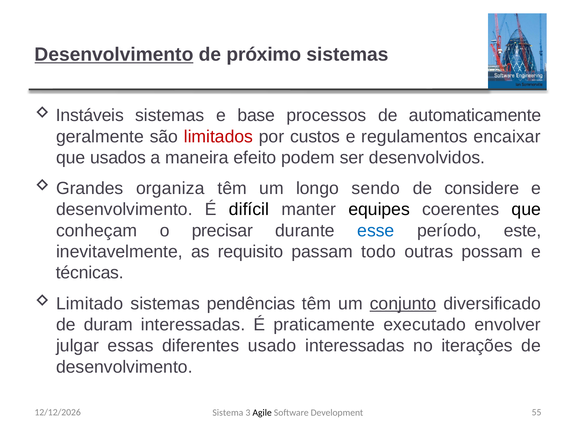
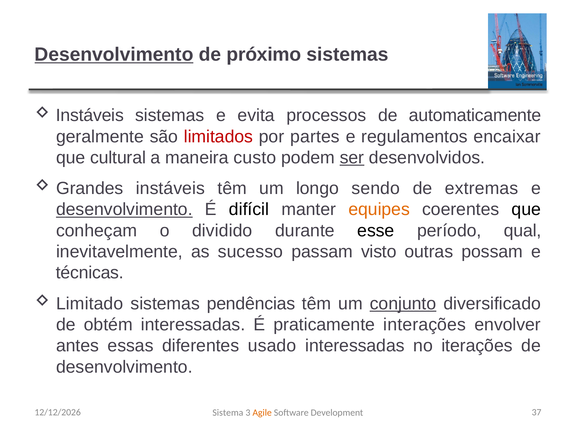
base: base -> evita (256, 115)
custos: custos -> partes (315, 137)
usados: usados -> cultural (118, 158)
efeito: efeito -> custo (255, 158)
ser underline: none -> present (352, 158)
Grandes organiza: organiza -> instáveis (170, 188)
considere: considere -> extremas (482, 188)
desenvolvimento underline: none -> present (124, 209)
equipes colour: black -> orange (379, 209)
precisar: precisar -> dividido (222, 231)
esse colour: blue -> black (376, 231)
este: este -> qual (523, 231)
requisito: requisito -> sucesso (250, 252)
todo: todo -> visto (379, 252)
duram: duram -> obtém (108, 325)
executado: executado -> interações (425, 325)
julgar: julgar -> antes (78, 346)
Agile colour: black -> orange (262, 413)
55: 55 -> 37 (537, 412)
